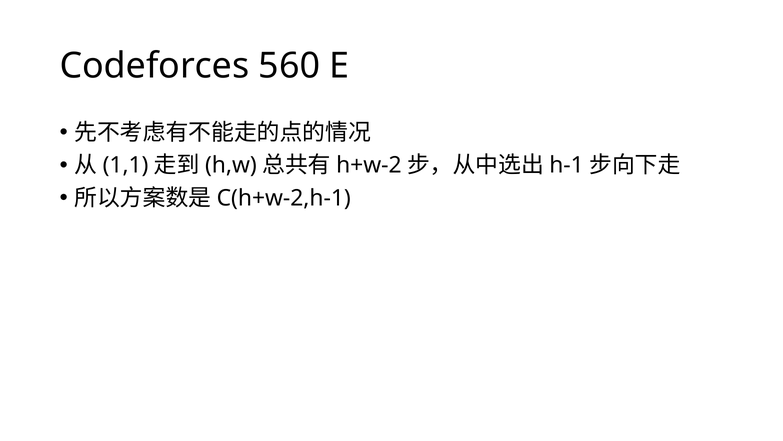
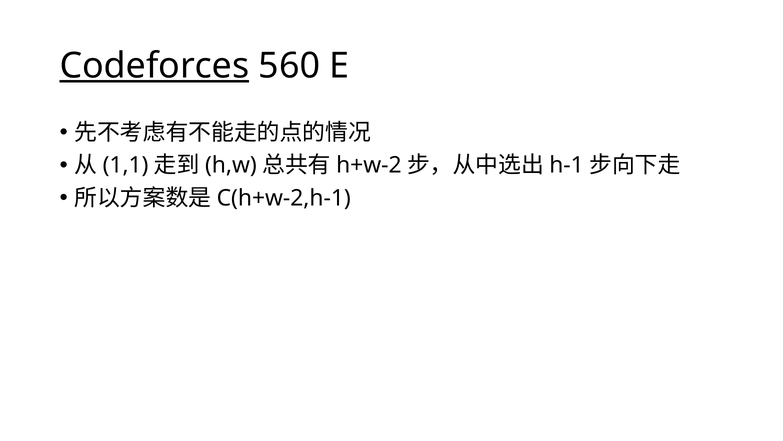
Codeforces underline: none -> present (154, 66)
